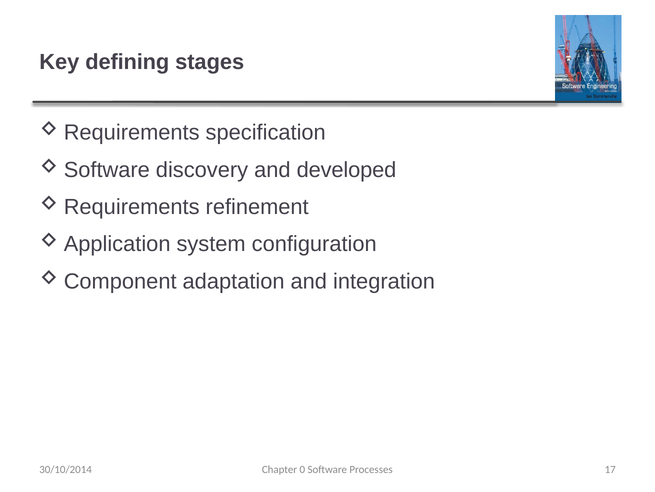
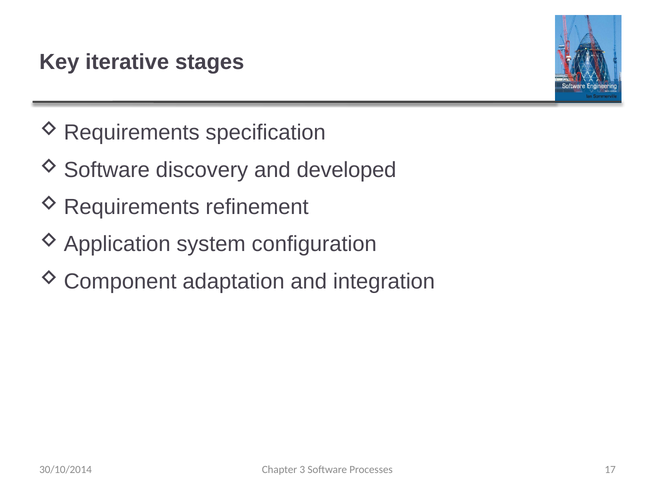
defining: defining -> iterative (127, 62)
0: 0 -> 3 (302, 469)
